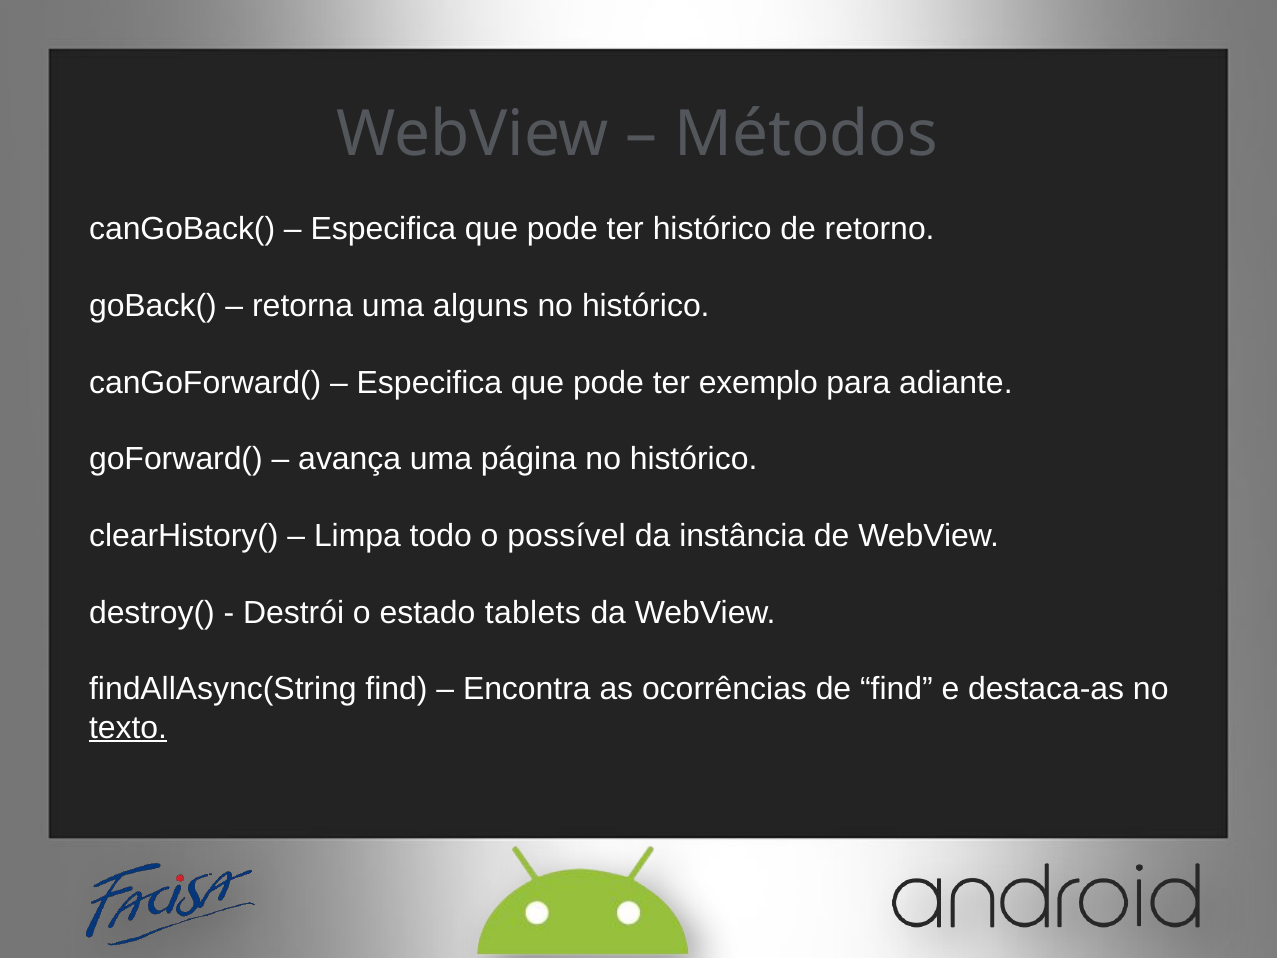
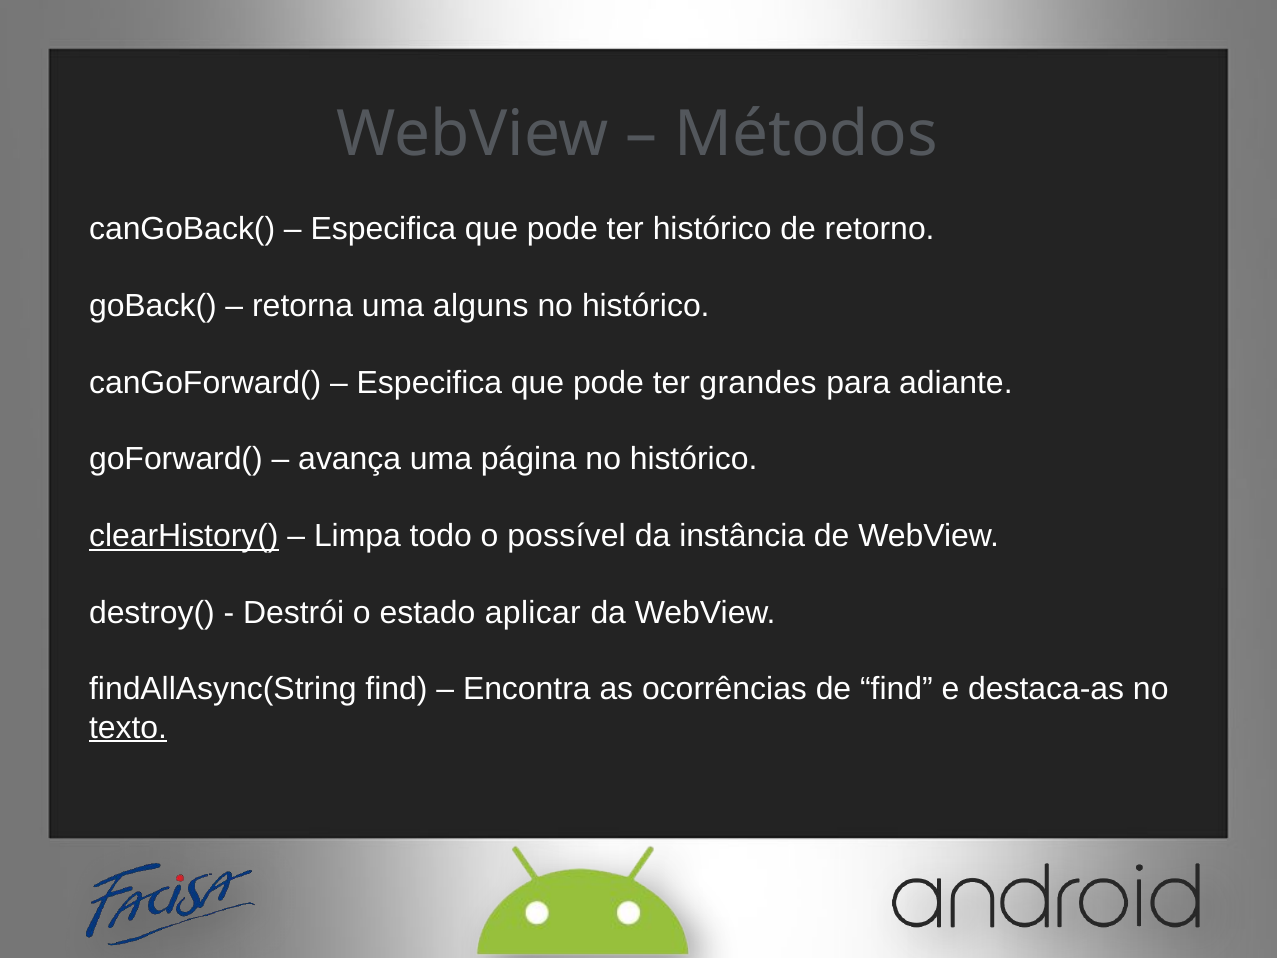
exemplo: exemplo -> grandes (758, 383)
clearHistory( underline: none -> present (184, 536)
tablets: tablets -> aplicar (533, 612)
